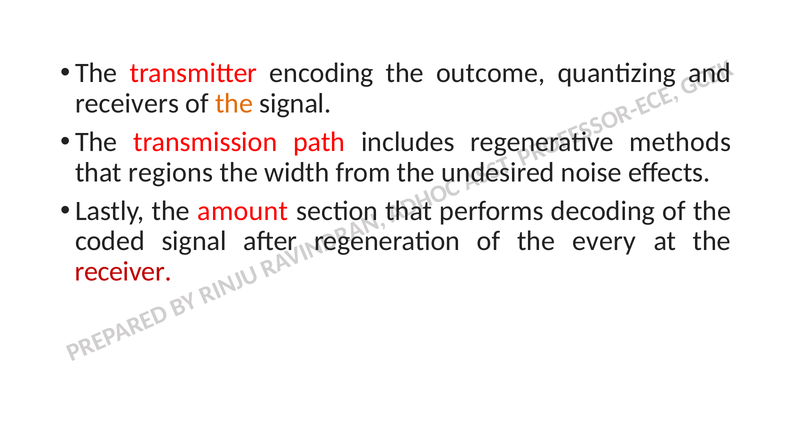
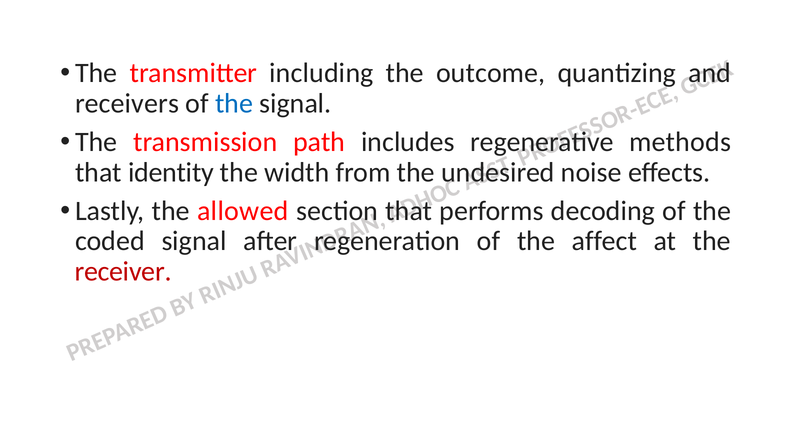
encoding: encoding -> including (321, 73)
the colour: orange -> blue (234, 103)
regions: regions -> identity (171, 172)
amount: amount -> allowed (243, 211)
every: every -> affect (604, 241)
